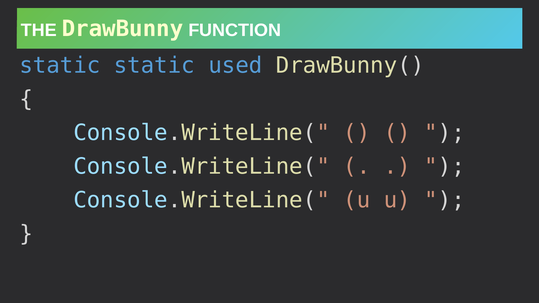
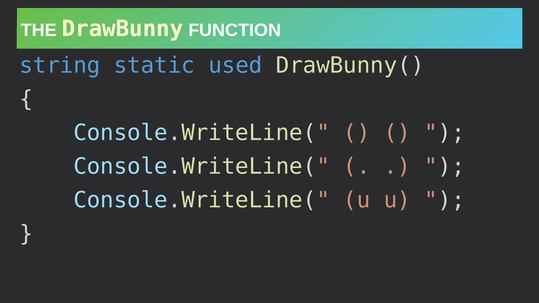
static: static -> string (60, 66)
